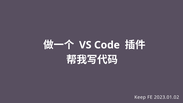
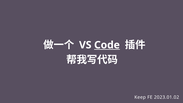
Code underline: none -> present (107, 45)
